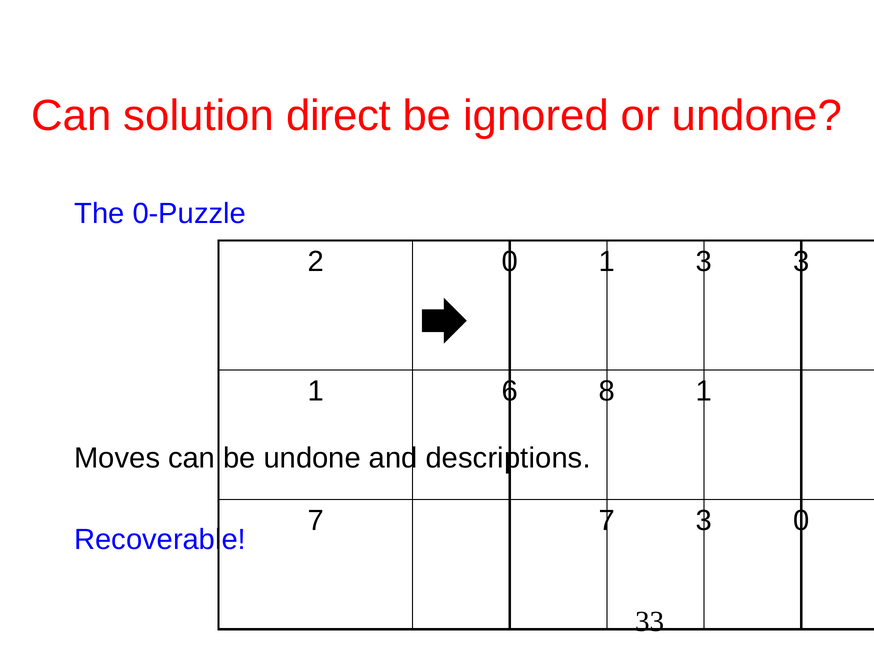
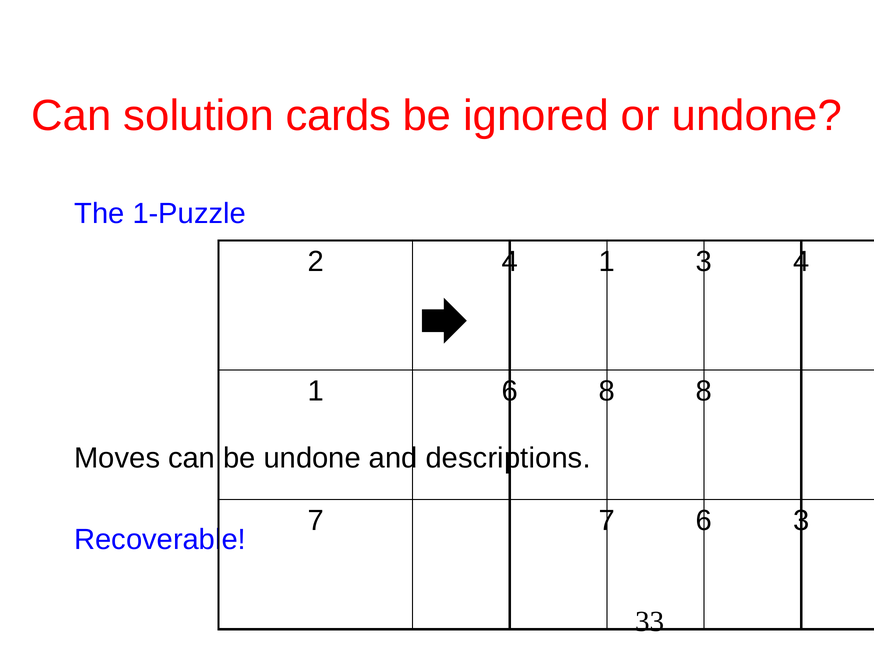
direct: direct -> cards (339, 116)
0-Puzzle: 0-Puzzle -> 1-Puzzle (189, 213)
2 0: 0 -> 4 (510, 261)
1 3: 3 -> 4 (801, 261)
6 1: 1 -> 8 (704, 391)
7 3: 3 -> 6 (704, 520)
7 0: 0 -> 3 (801, 520)
